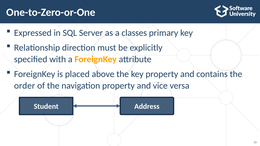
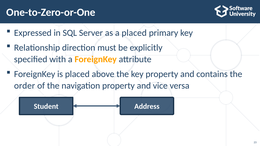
a classes: classes -> placed (134, 33)
